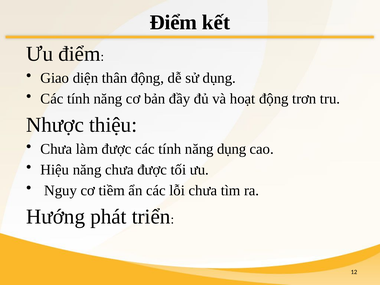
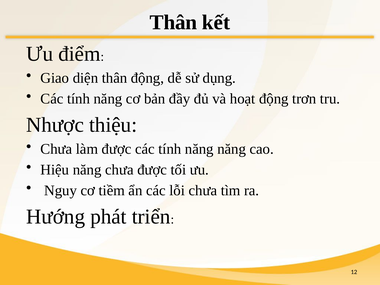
Điểm: Điểm -> Thân (173, 22)
năng dụng: dụng -> năng (232, 149)
